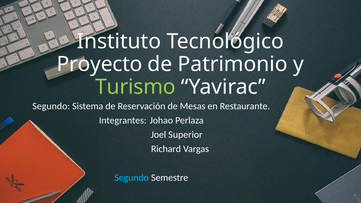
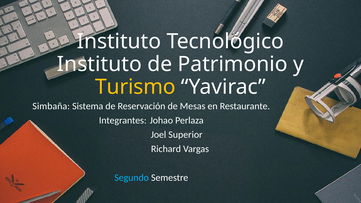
Proyecto: Proyecto -> Instituto (99, 64)
Turismo colour: light green -> yellow (135, 87)
Segundo: Segundo -> Simbaña (51, 106)
